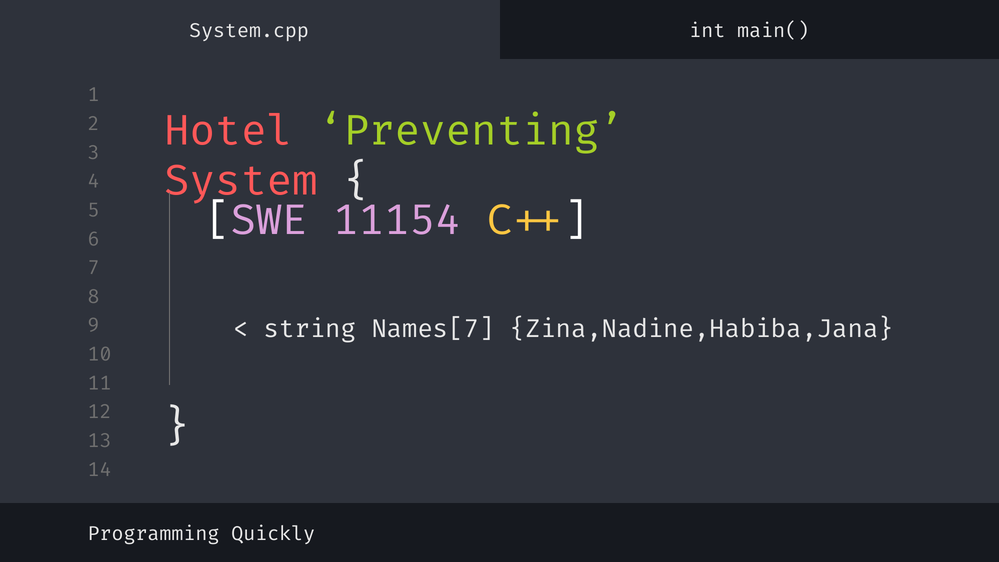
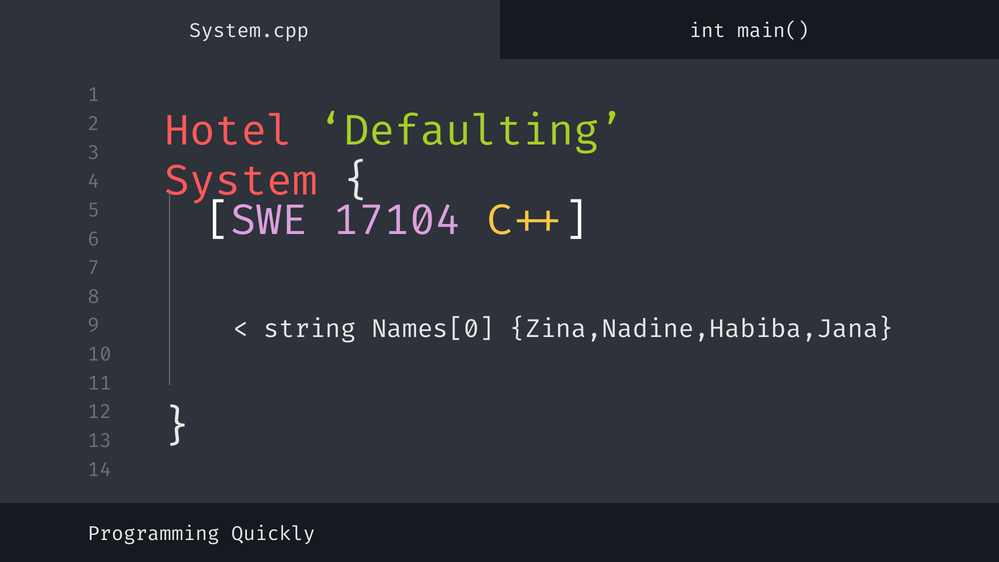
Preventing: Preventing -> Defaulting (472, 131)
11154: 11154 -> 17104 (397, 221)
Names[7: Names[7 -> Names[0 (433, 329)
